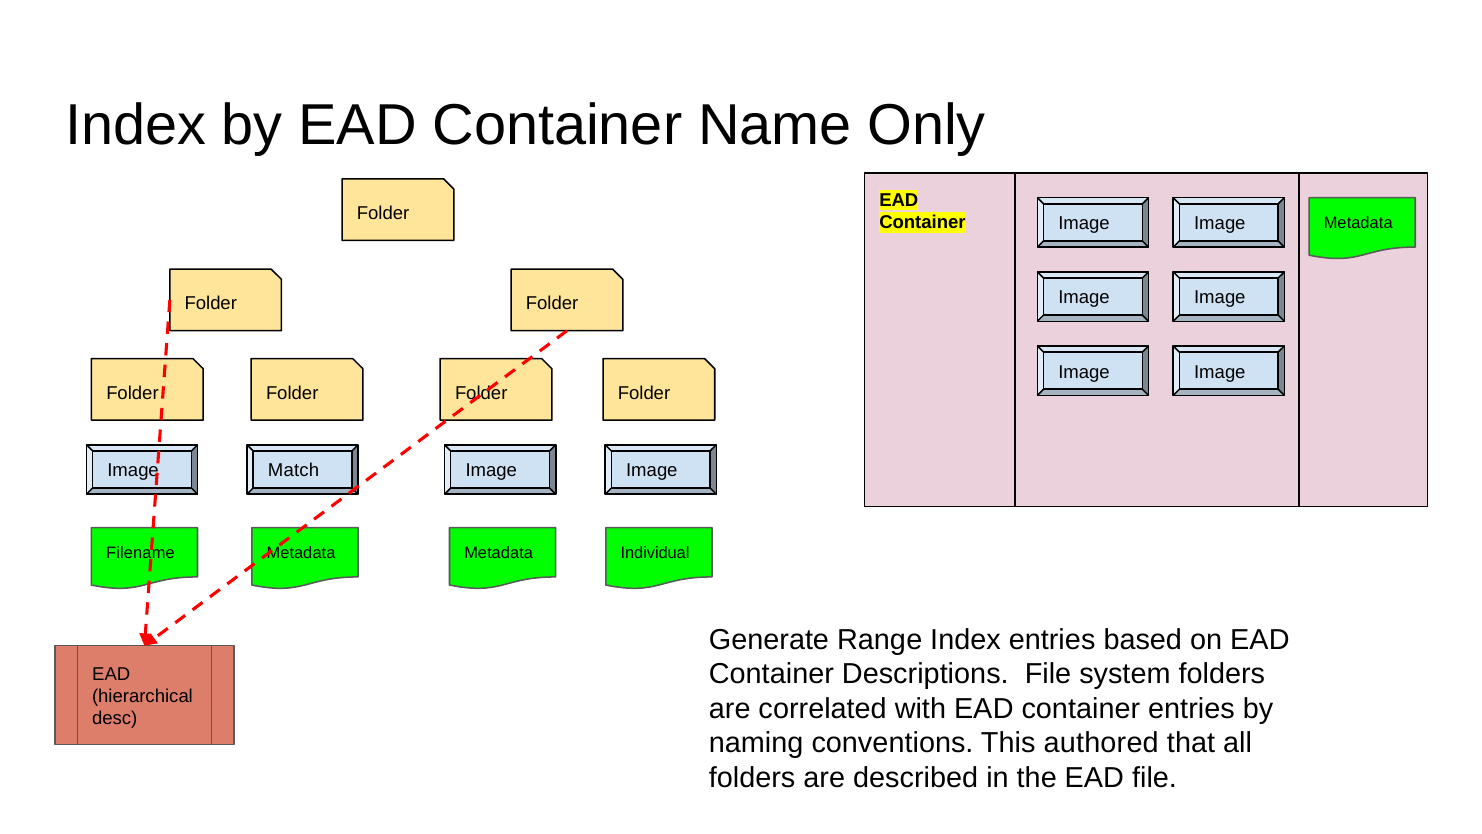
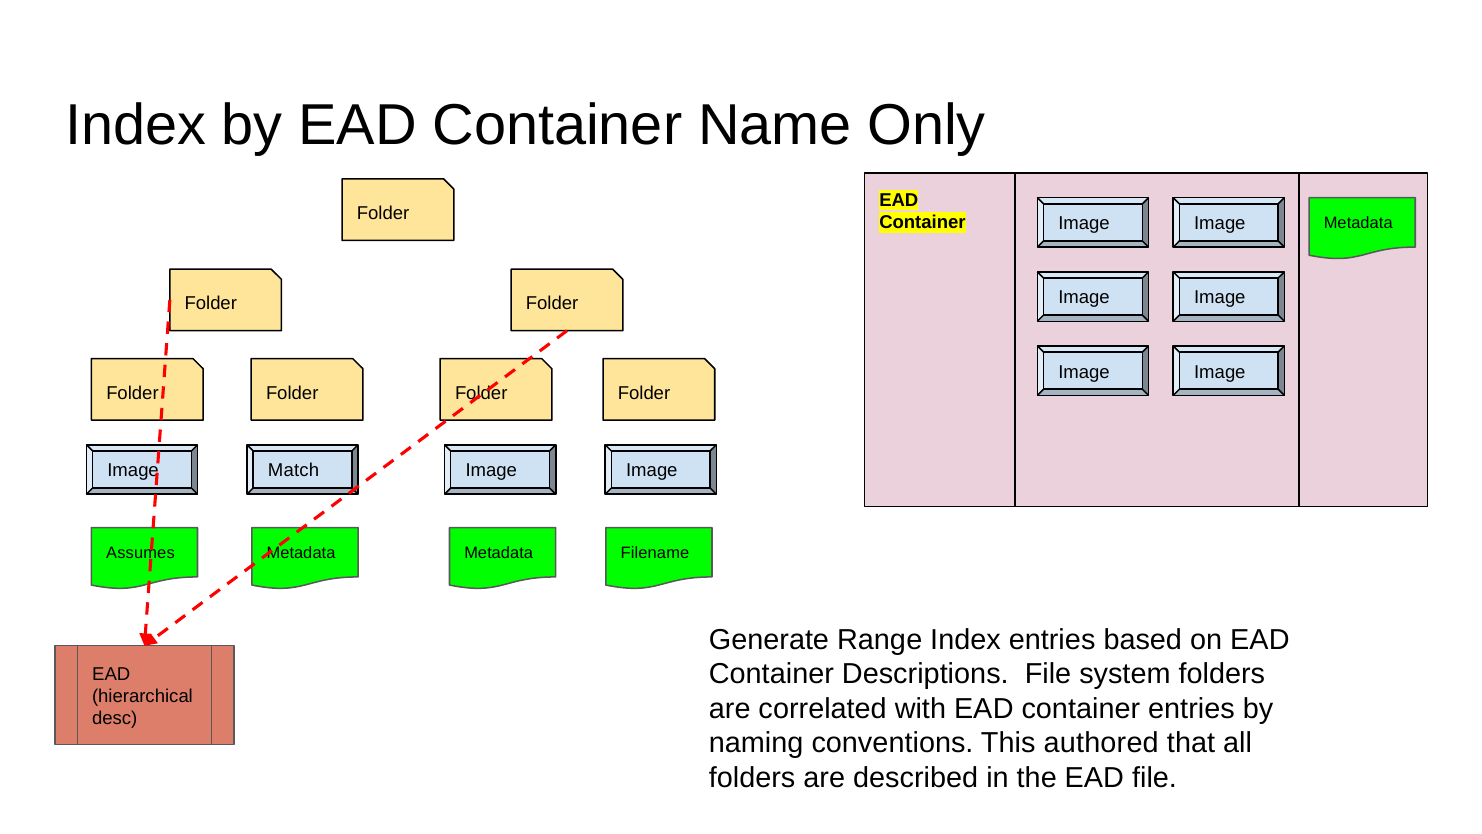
Filename: Filename -> Assumes (140, 553)
Individual: Individual -> Filename (655, 553)
